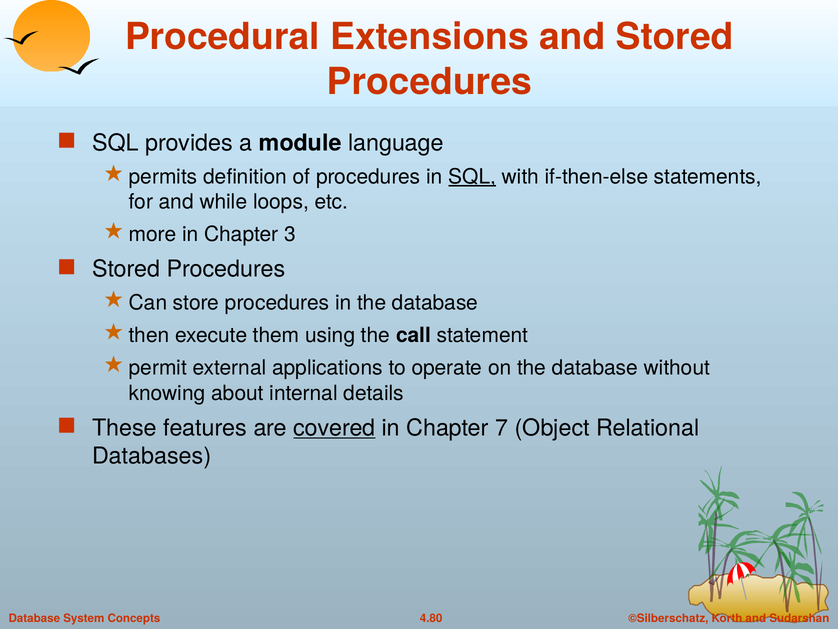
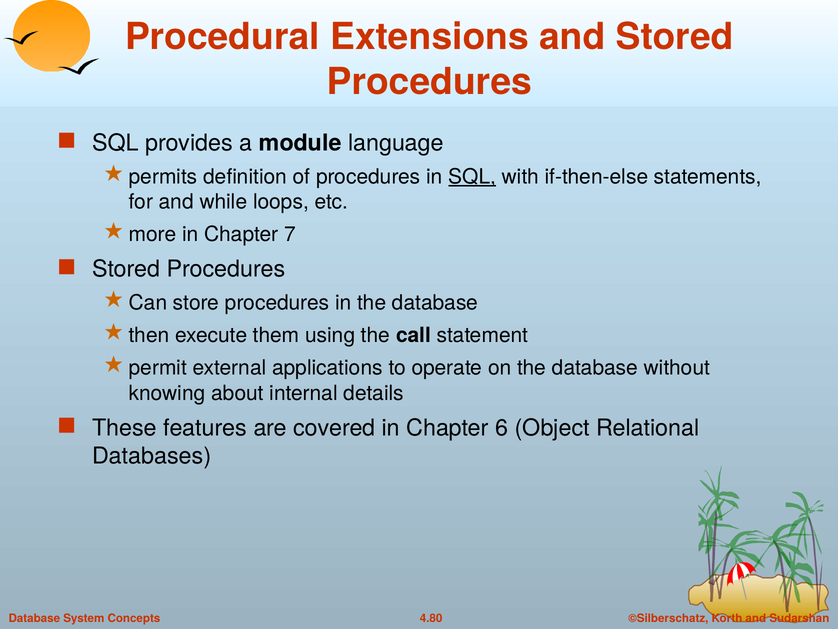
3: 3 -> 7 (290, 234)
covered underline: present -> none (334, 428)
7: 7 -> 6 (502, 428)
